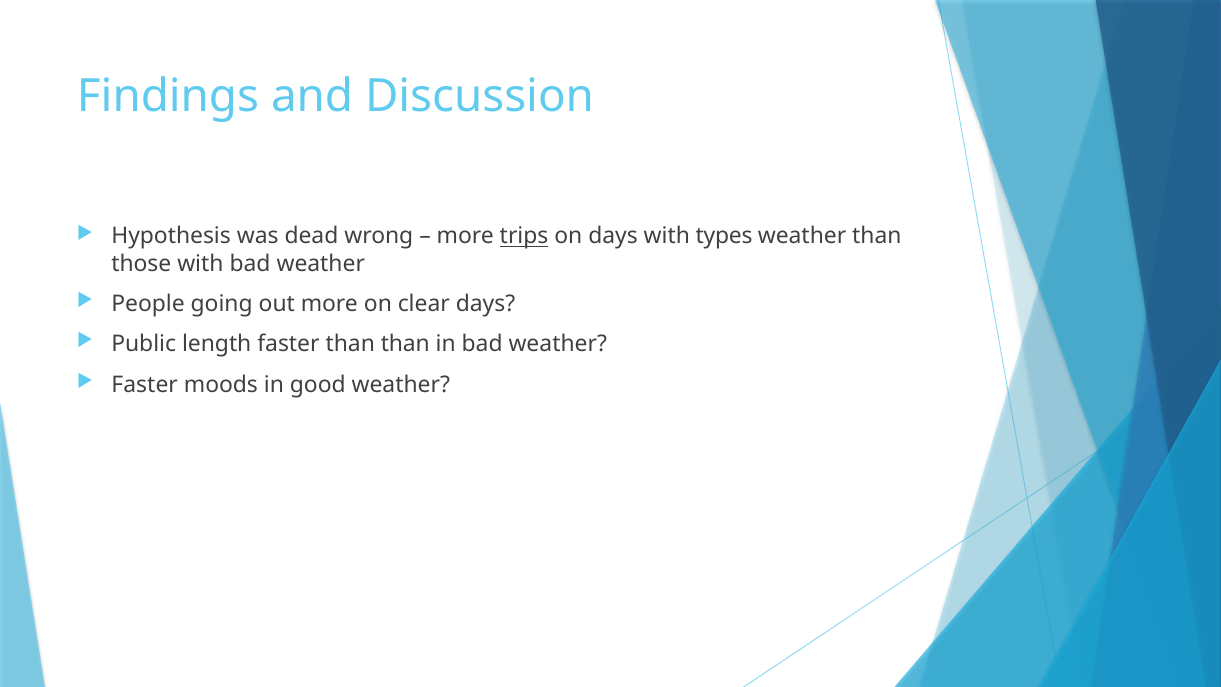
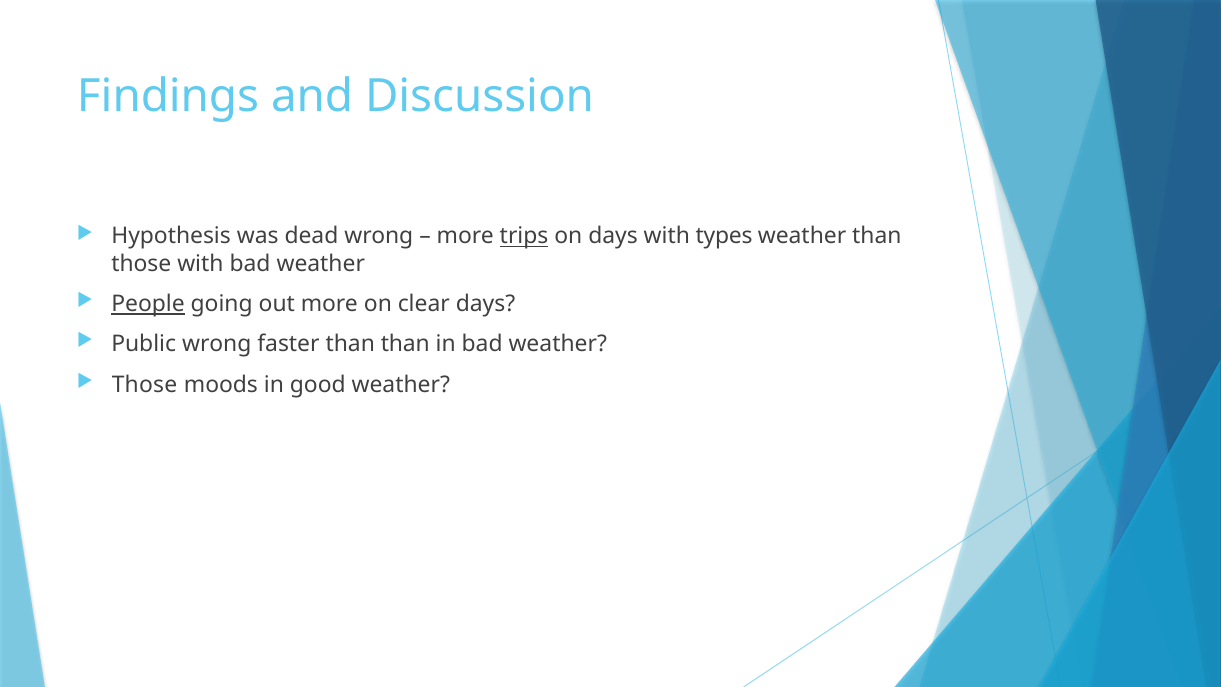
People underline: none -> present (148, 304)
Public length: length -> wrong (217, 344)
Faster: Faster -> Those (145, 384)
